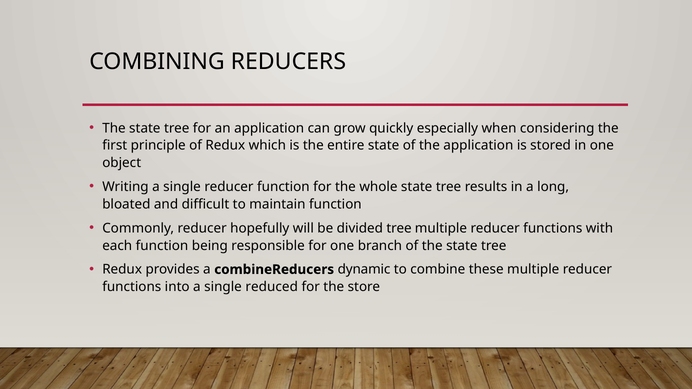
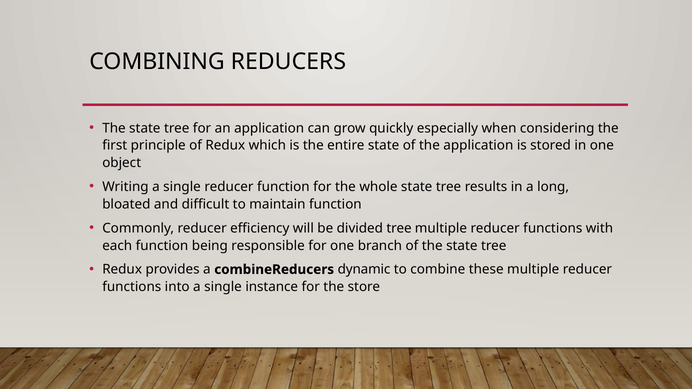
hopefully: hopefully -> efficiency (260, 228)
reduced: reduced -> instance (272, 287)
